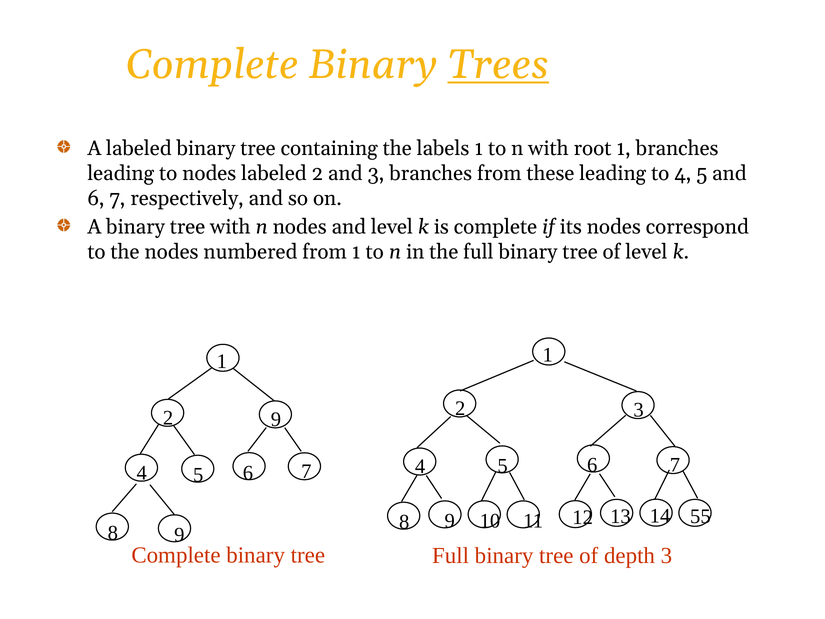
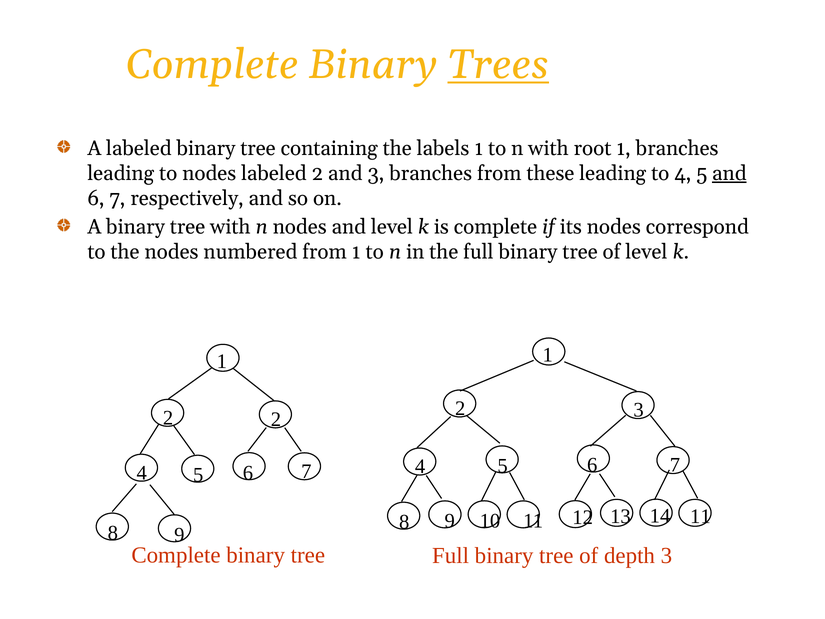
and underline: none -> present (729, 173)
2 9: 9 -> 2 (276, 419)
8 55: 55 -> 11 (700, 516)
